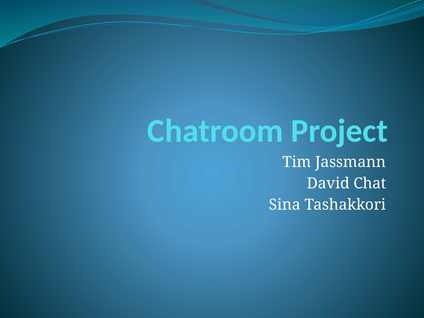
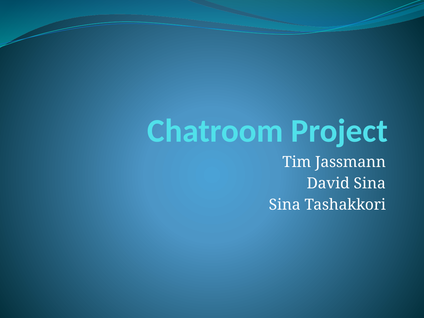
David Chat: Chat -> Sina (370, 183)
